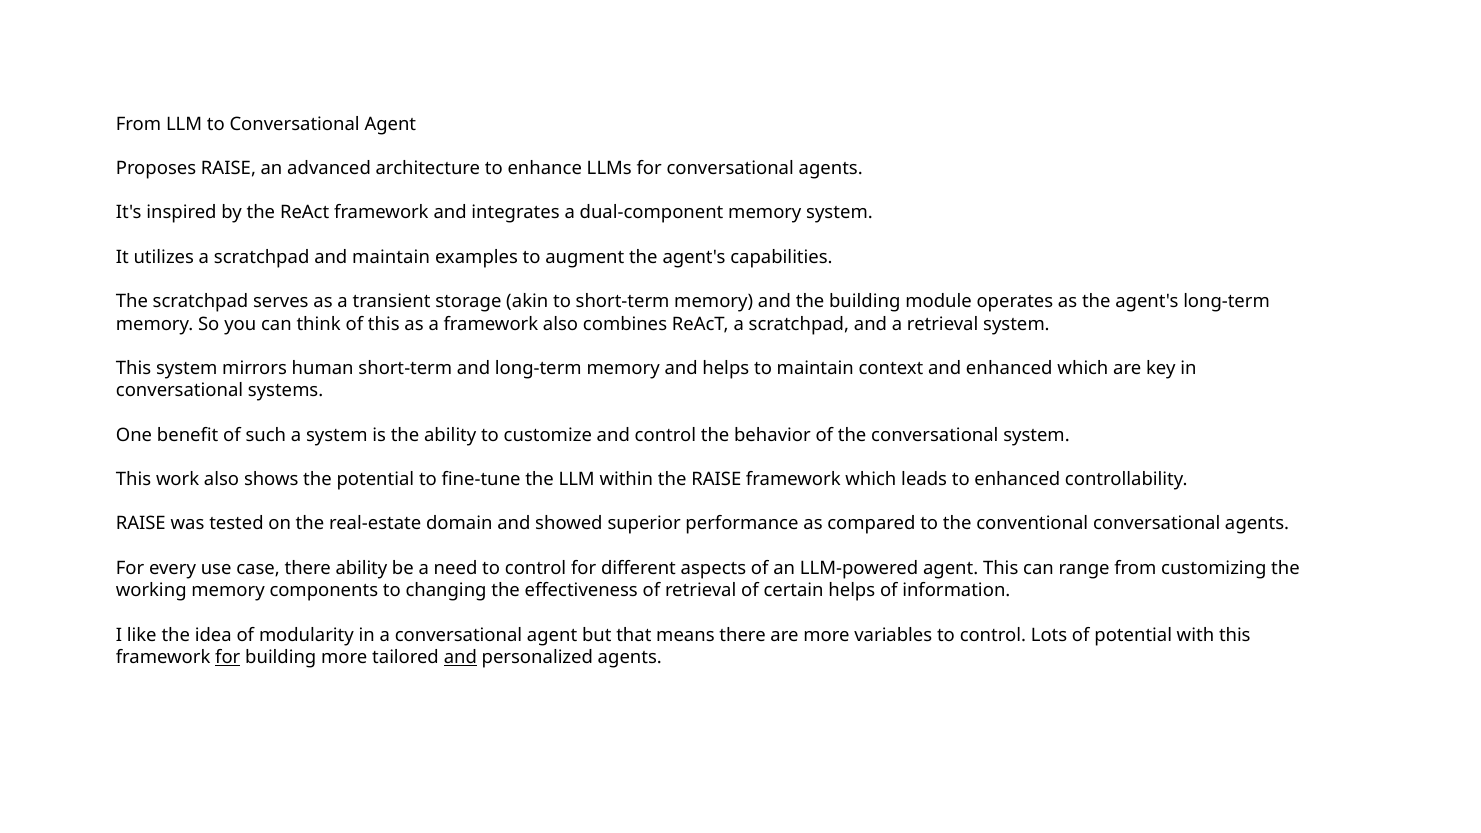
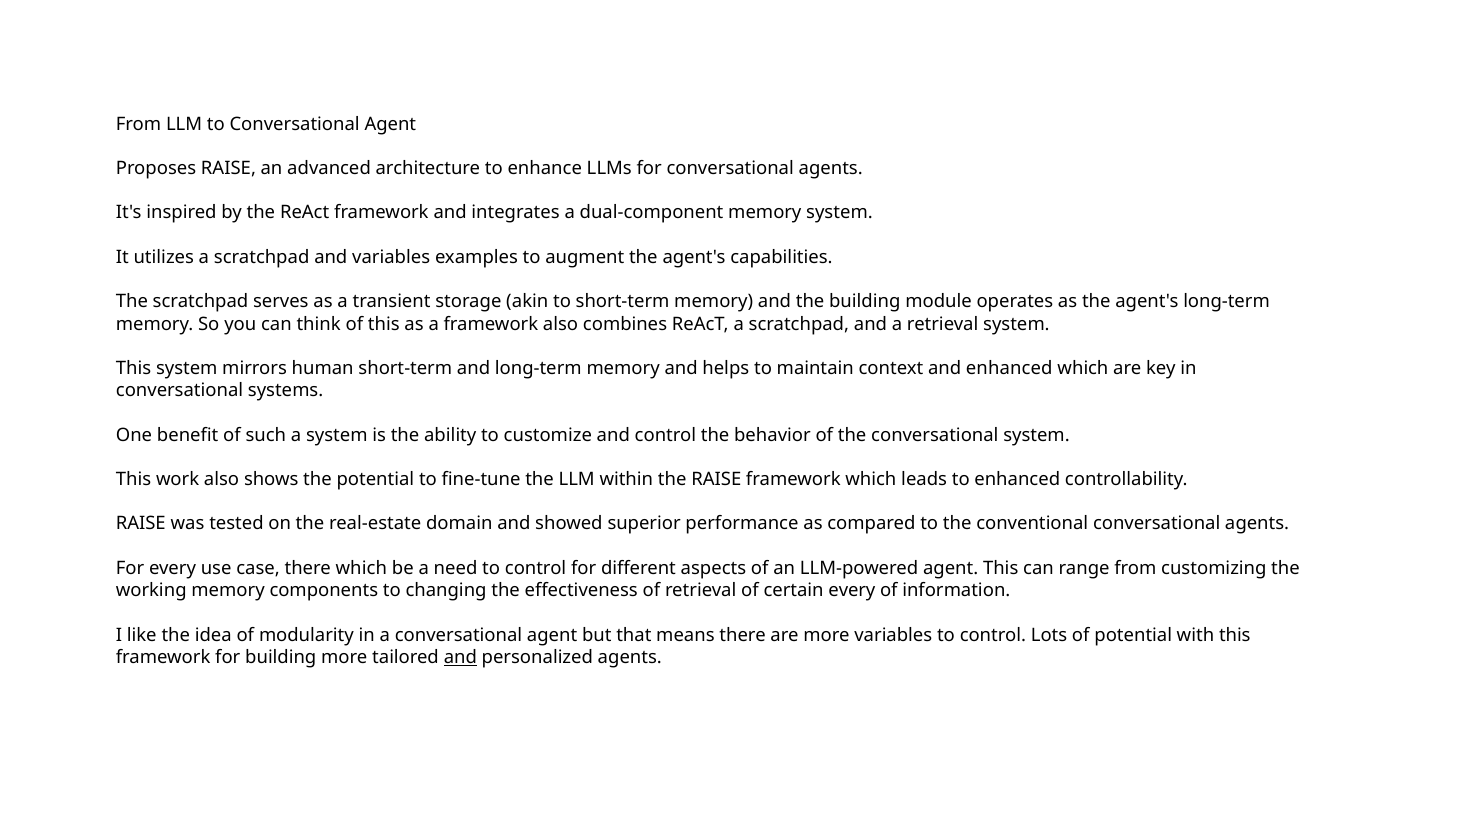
and maintain: maintain -> variables (391, 257)
there ability: ability -> which (361, 568)
certain helps: helps -> every (852, 591)
for underline: present -> none (228, 657)
